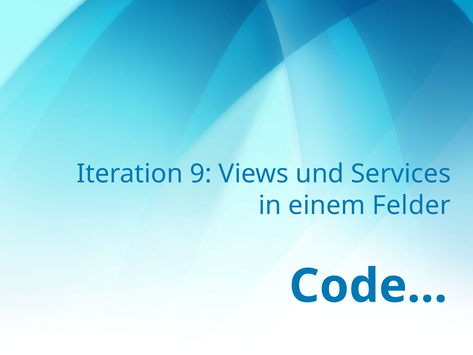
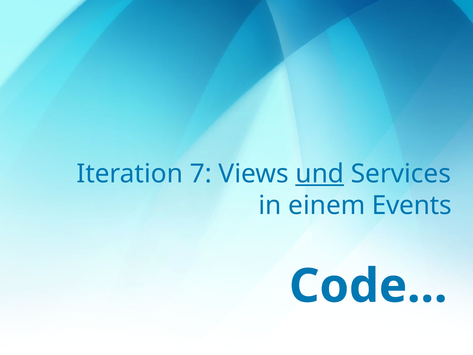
9: 9 -> 7 (201, 174)
und underline: none -> present (320, 174)
Felder: Felder -> Events (412, 205)
